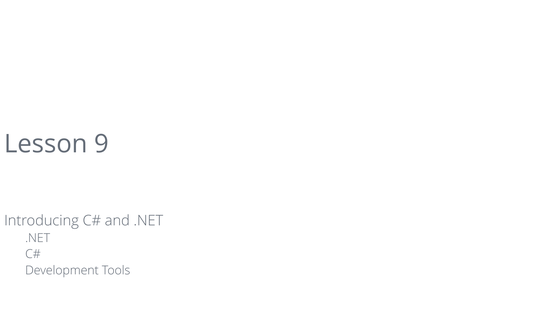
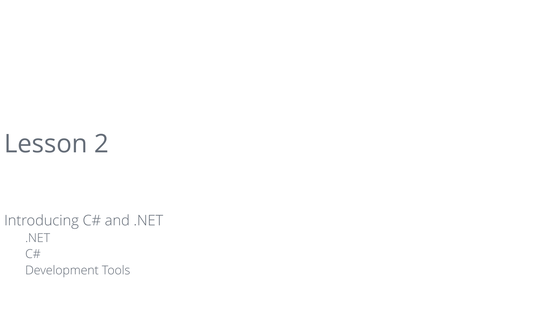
9: 9 -> 2 (102, 144)
